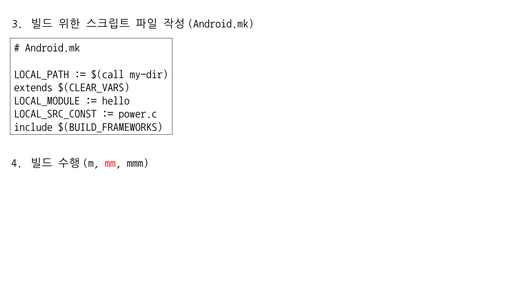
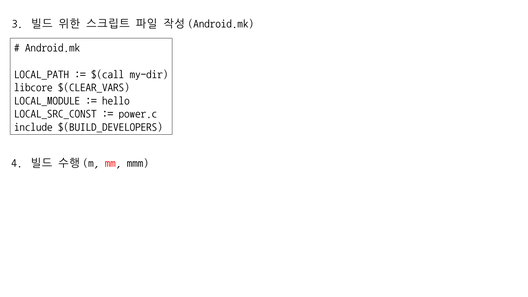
extends: extends -> libcore (33, 87)
$(BUILD_FRAMEWORKS: $(BUILD_FRAMEWORKS -> $(BUILD_DEVELOPERS (110, 127)
